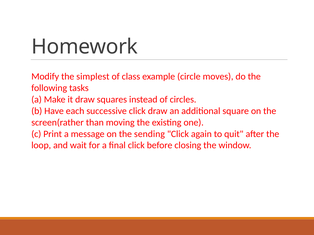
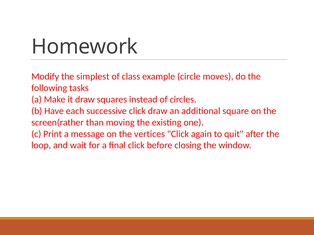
sending: sending -> vertices (149, 134)
